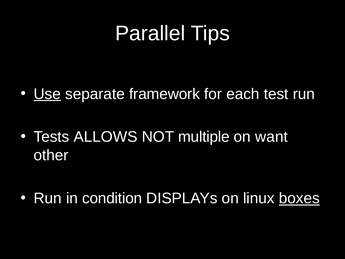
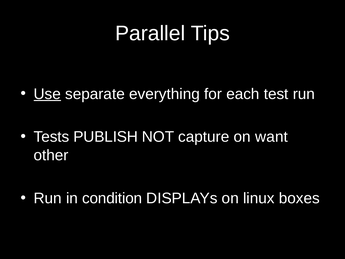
framework: framework -> everything (164, 94)
ALLOWS: ALLOWS -> PUBLISH (106, 137)
multiple: multiple -> capture (204, 137)
boxes underline: present -> none (299, 198)
